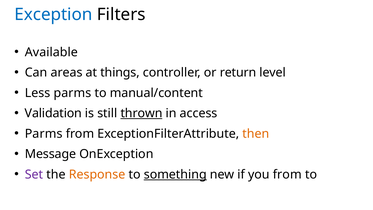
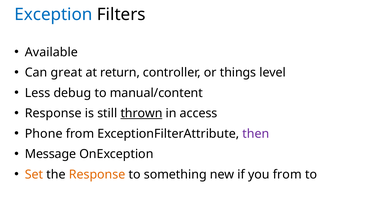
areas: areas -> great (66, 73)
things: things -> return (120, 73)
return: return -> things (238, 73)
Less parms: parms -> debug (72, 93)
Validation: Validation -> Response (53, 113)
Parms: Parms -> Phone (44, 134)
then colour: orange -> purple (256, 134)
Set colour: purple -> orange (34, 174)
something underline: present -> none (175, 174)
